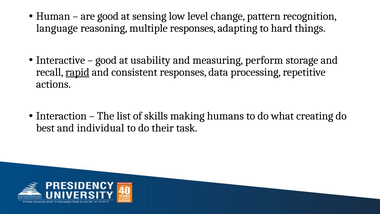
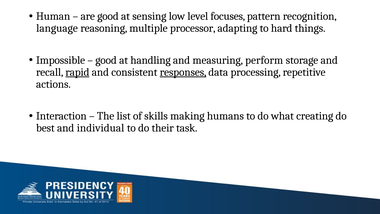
change: change -> focuses (228, 16)
multiple responses: responses -> processor (193, 28)
Interactive: Interactive -> Impossible (61, 60)
usability: usability -> handling (151, 60)
responses underline: none -> present (183, 72)
